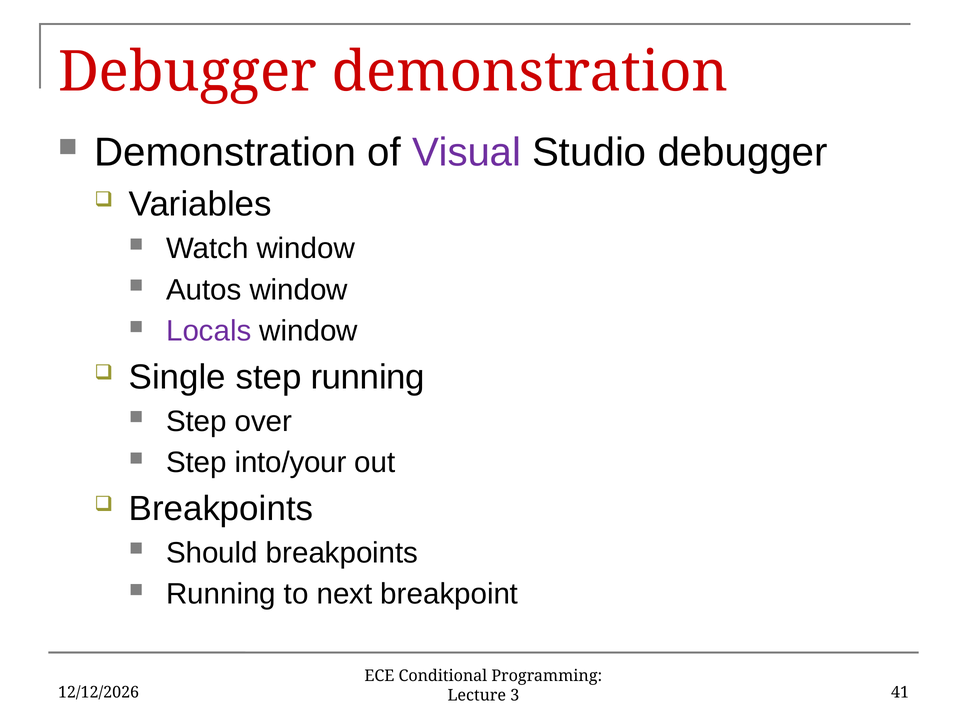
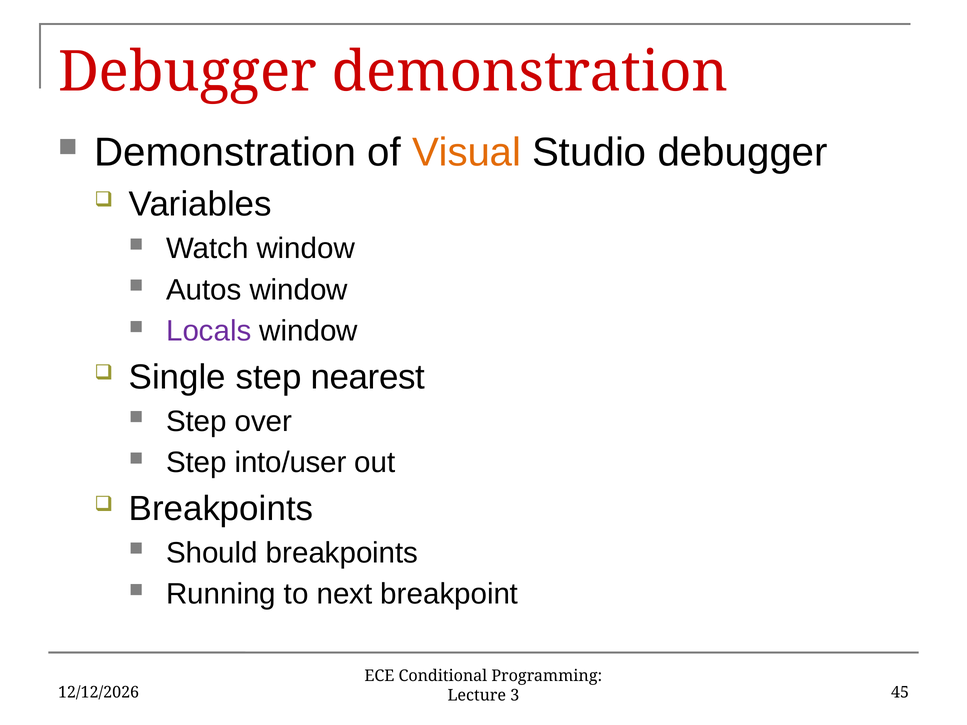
Visual colour: purple -> orange (467, 153)
step running: running -> nearest (368, 377)
into/your: into/your -> into/user (291, 463)
41: 41 -> 45 (900, 693)
